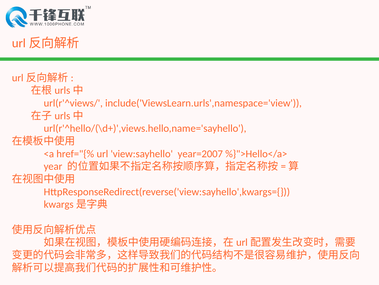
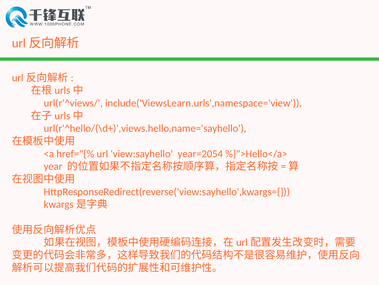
year=2007: year=2007 -> year=2054 (200, 153)
